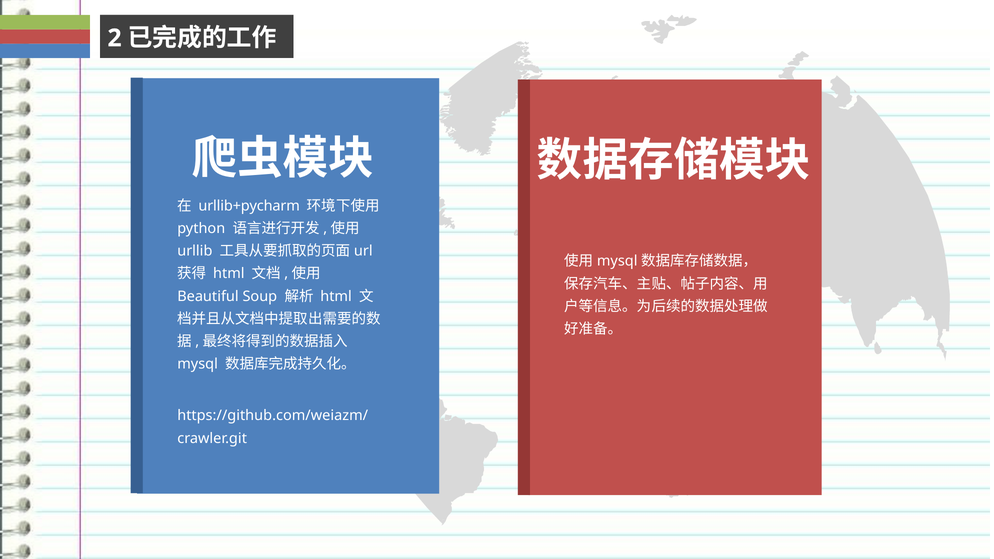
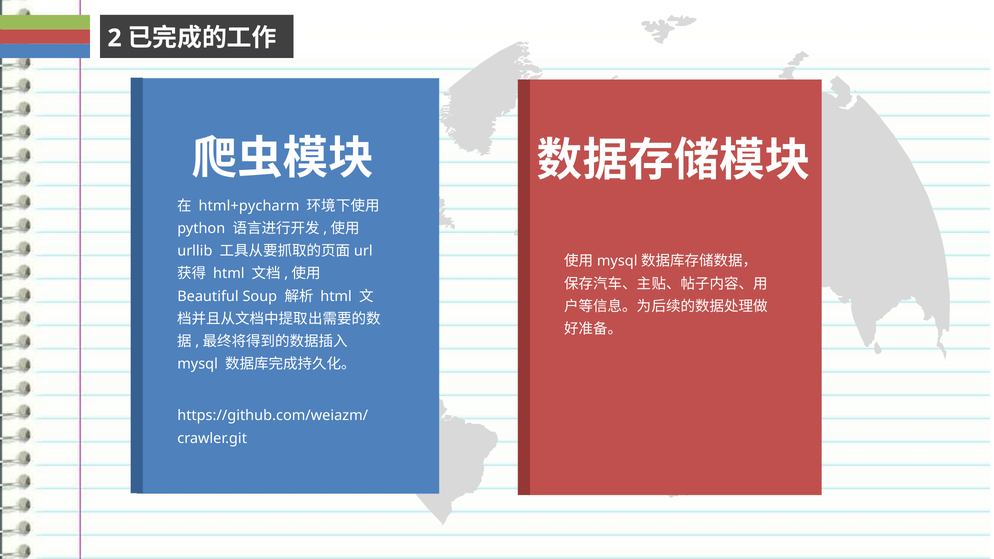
urllib+pycharm: urllib+pycharm -> html+pycharm (249, 206)
